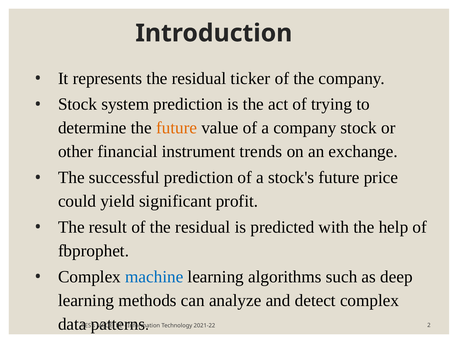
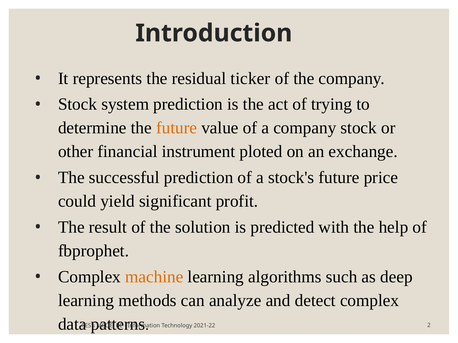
trends: trends -> ploted (261, 152)
of the residual: residual -> solution (203, 228)
machine colour: blue -> orange (154, 277)
